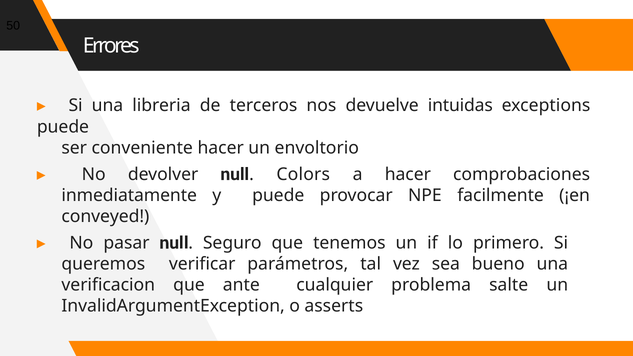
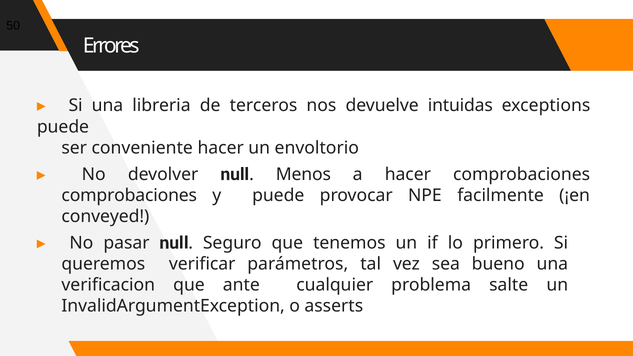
Colors: Colors -> Menos (303, 174)
inmediatamente: inmediatamente -> comprobaciones (129, 195)
